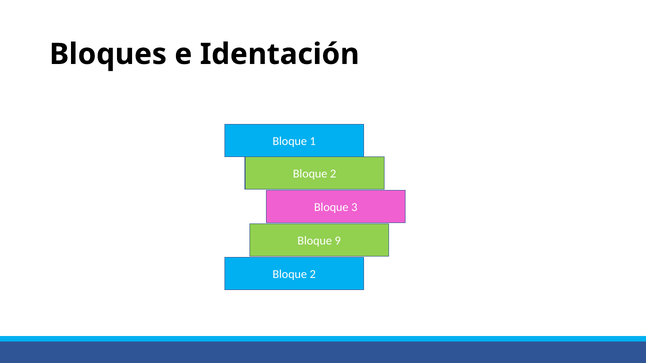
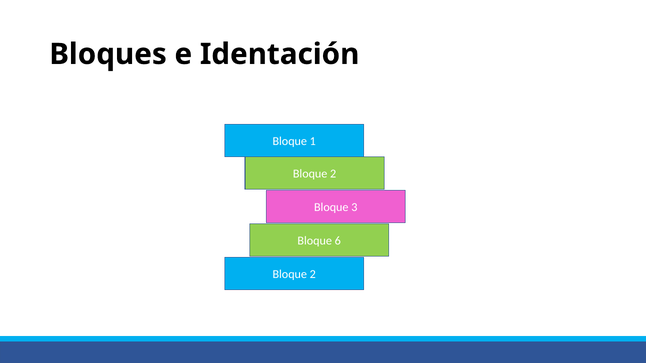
9: 9 -> 6 (338, 241)
